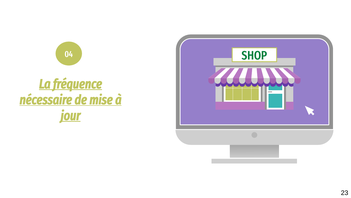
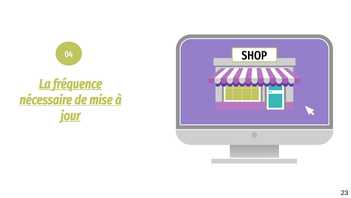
SHOP colour: green -> black (254, 55)
